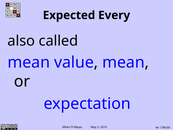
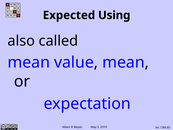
Every: Every -> Using (114, 15)
